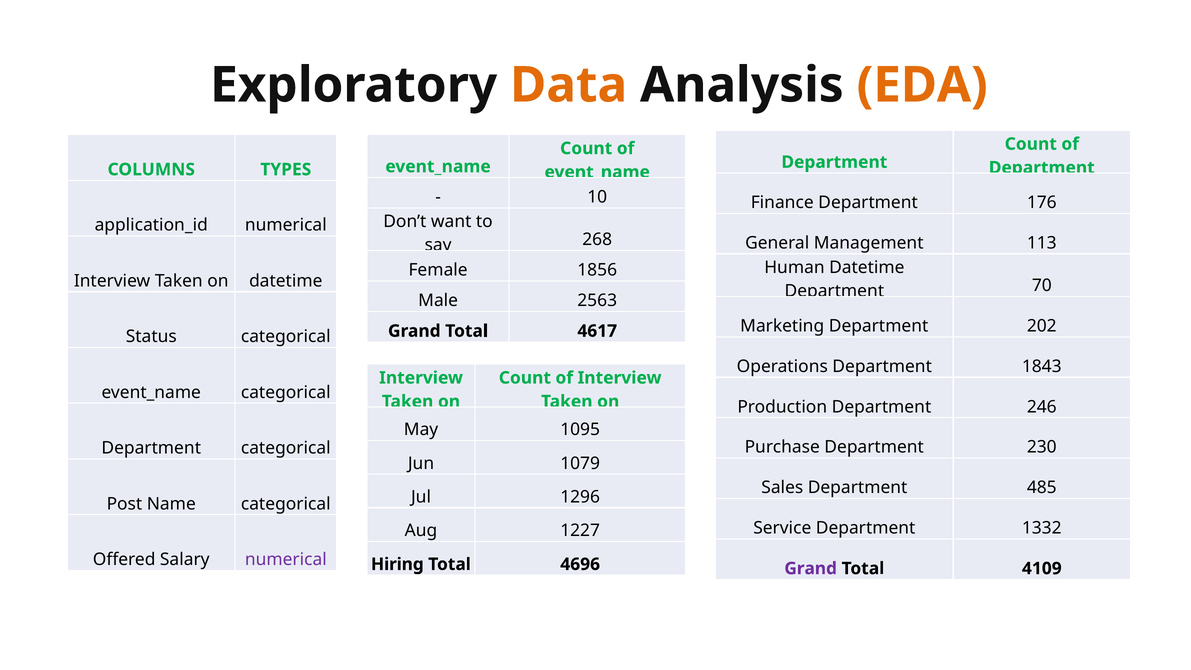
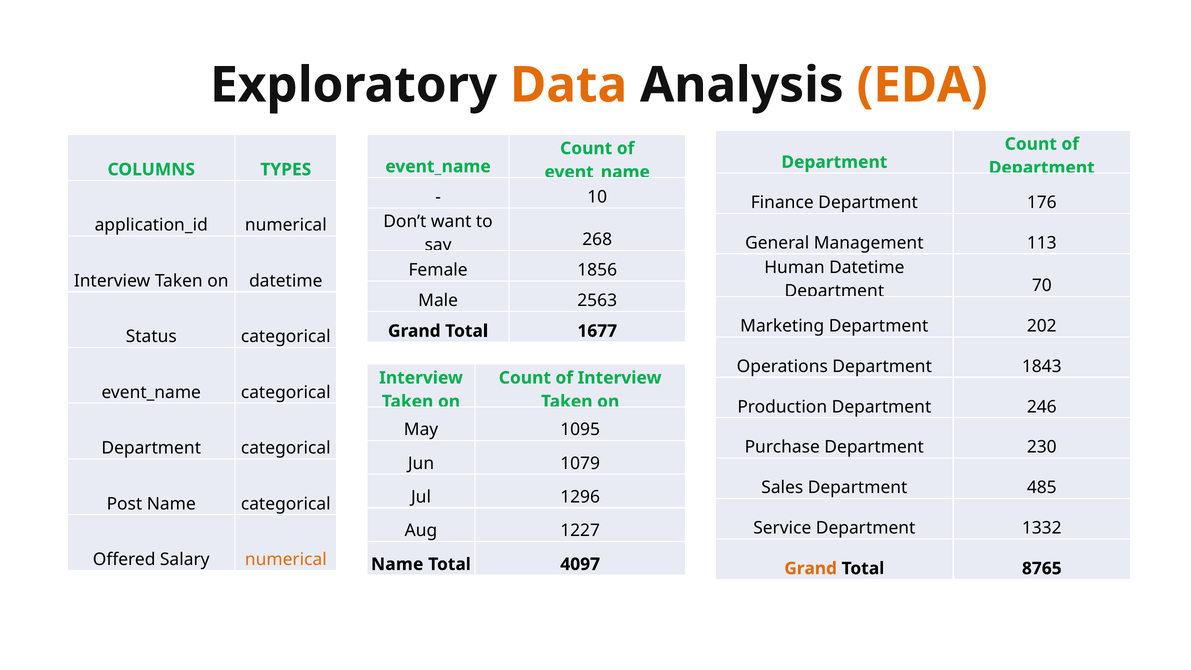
4617: 4617 -> 1677 (597, 331)
numerical colour: purple -> orange (286, 559)
Hiring: Hiring -> Name (397, 564)
4696: 4696 -> 4097 (580, 564)
Grand colour: purple -> orange (811, 568)
4109: 4109 -> 8765 (1042, 568)
